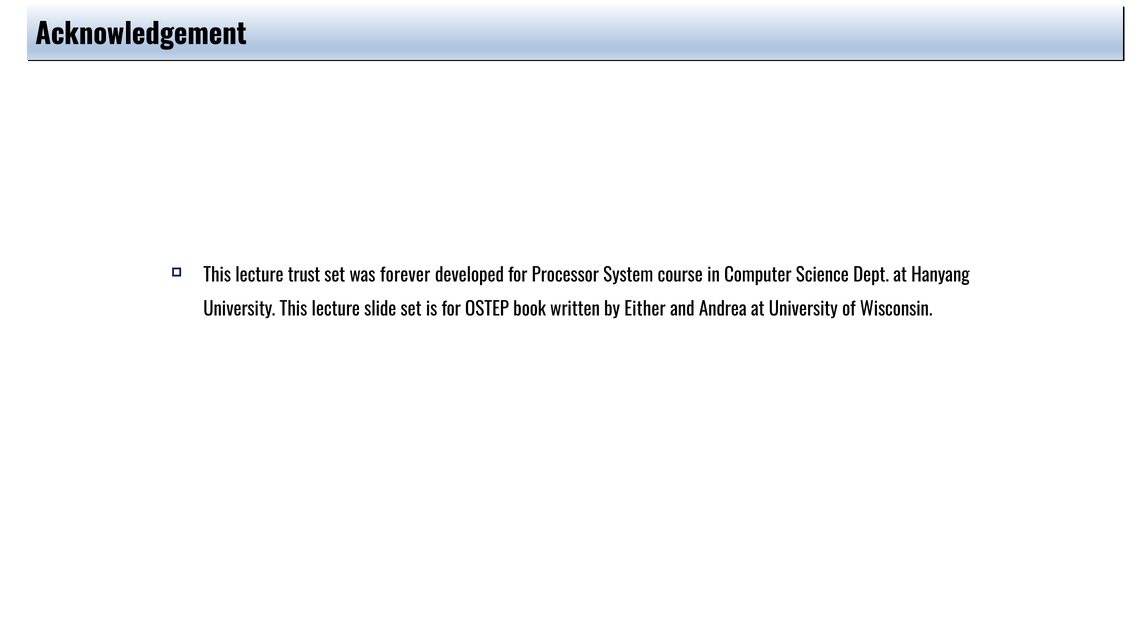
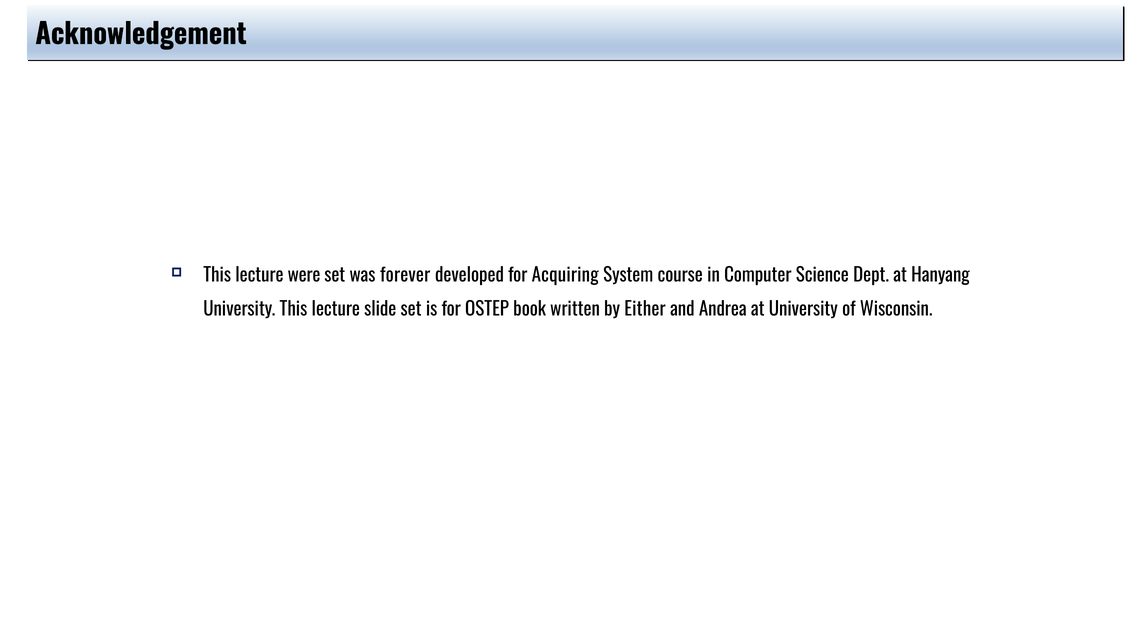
trust: trust -> were (304, 275)
Processor: Processor -> Acquiring (565, 275)
